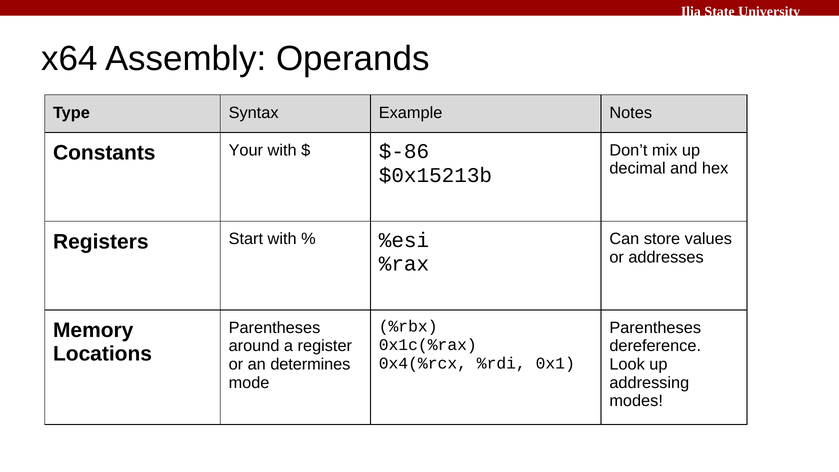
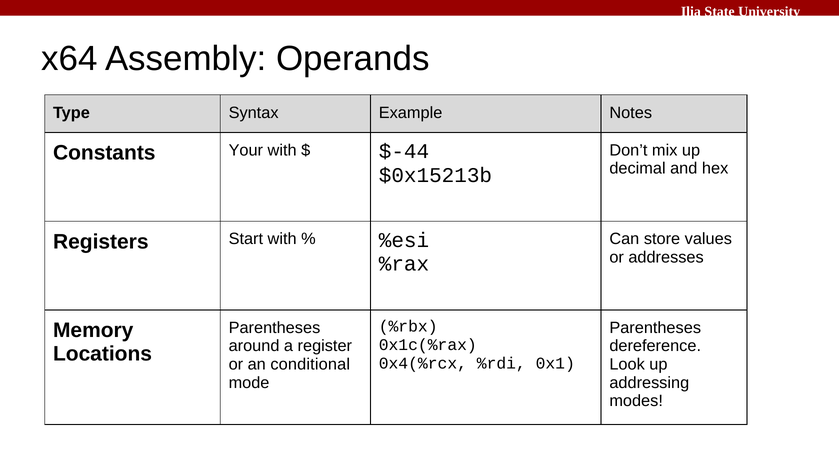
$-86: $-86 -> $-44 (404, 151)
determines: determines -> conditional (310, 364)
